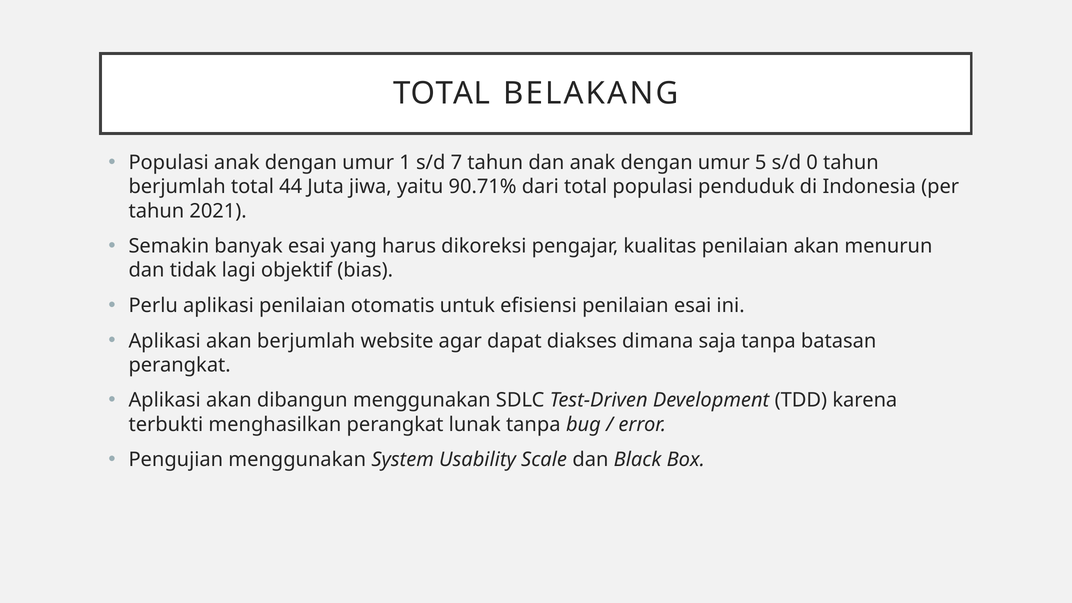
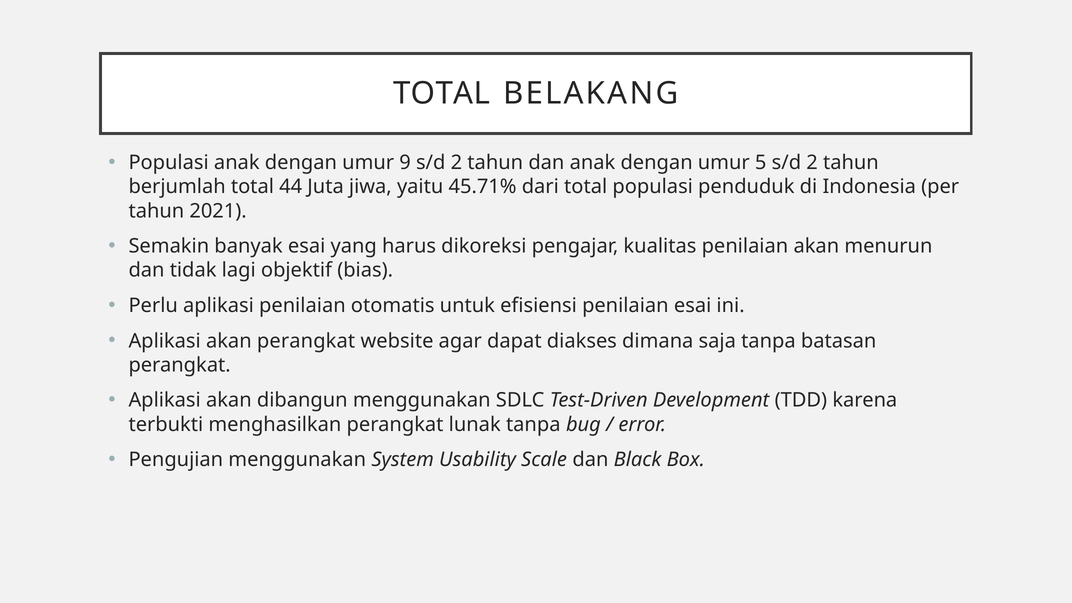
1: 1 -> 9 (405, 163)
7: 7 -> 2 (456, 163)
5 s/d 0: 0 -> 2 (812, 163)
90.71%: 90.71% -> 45.71% (483, 187)
akan berjumlah: berjumlah -> perangkat (306, 341)
